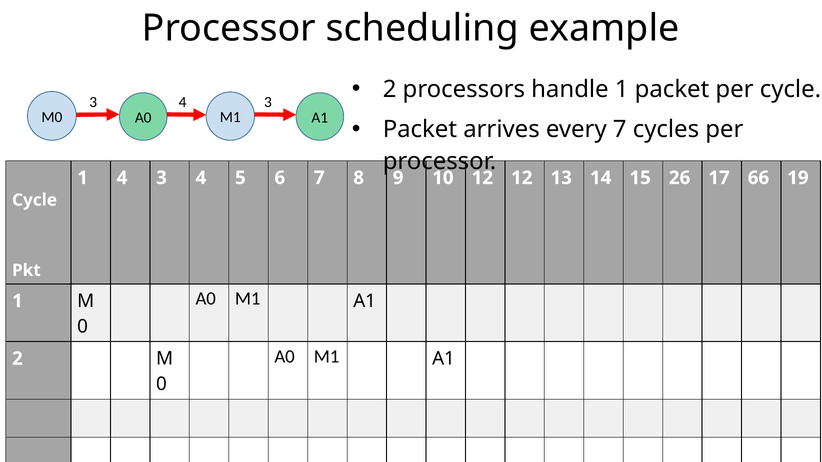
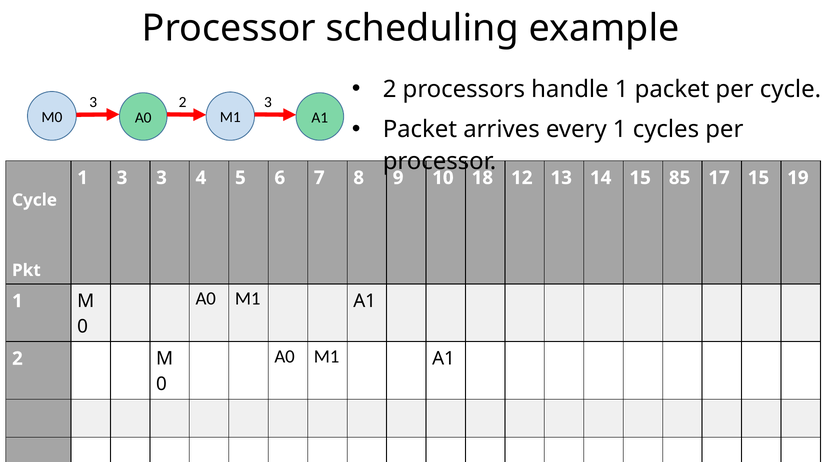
4: 4 -> 2 (183, 102)
every 7: 7 -> 1 (620, 130)
1 4: 4 -> 3 (122, 178)
10 12: 12 -> 18 (482, 178)
26: 26 -> 85 (680, 178)
17 66: 66 -> 15 (758, 178)
